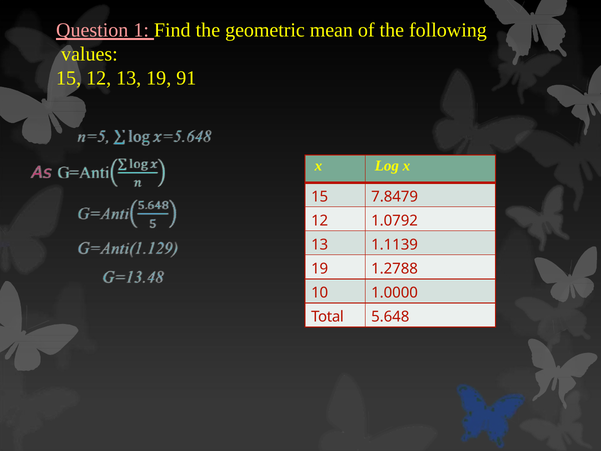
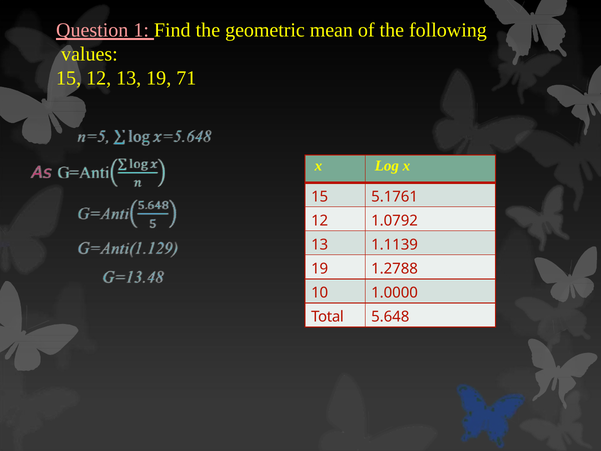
91: 91 -> 71 (186, 78)
7.8479: 7.8479 -> 5.1761 (395, 197)
